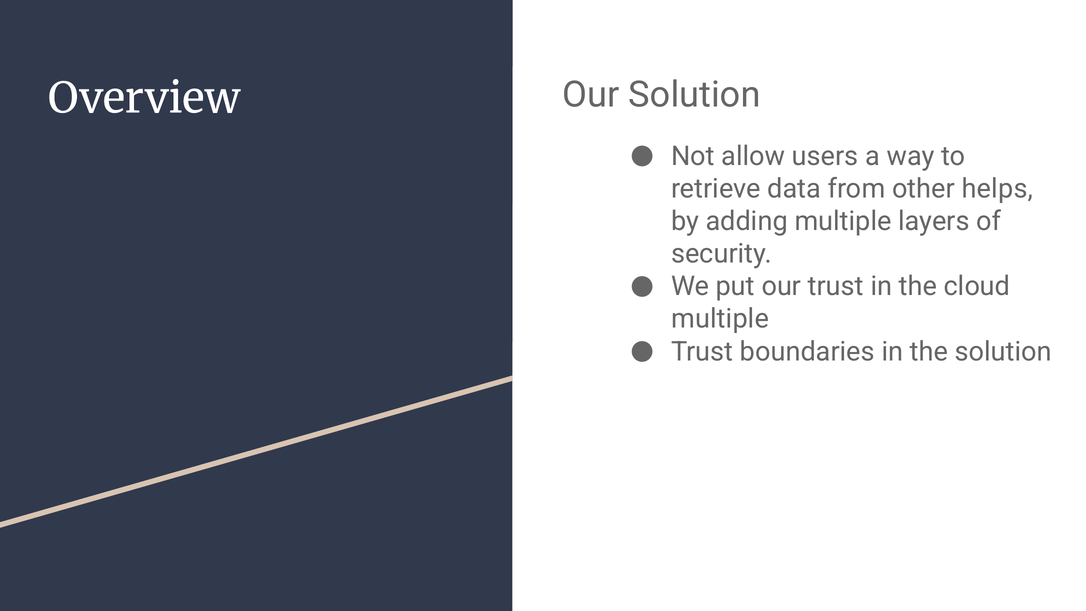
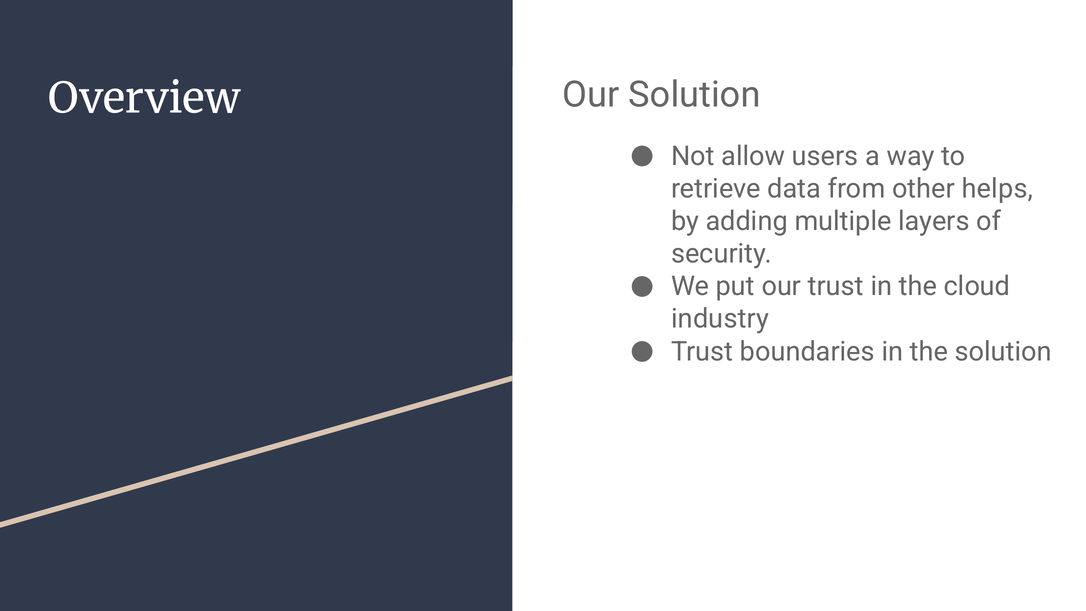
multiple: multiple -> industry (720, 319)
